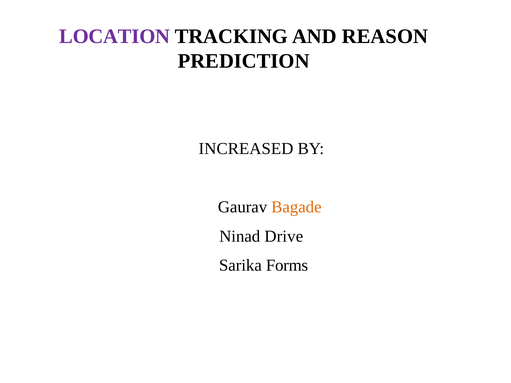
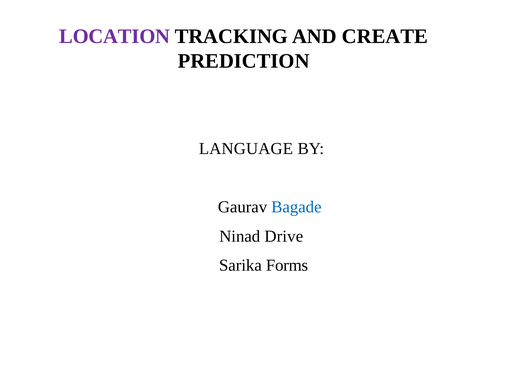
REASON: REASON -> CREATE (385, 36)
INCREASED: INCREASED -> LANGUAGE (246, 149)
Bagade colour: orange -> blue (296, 207)
